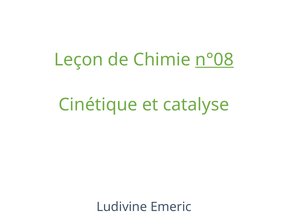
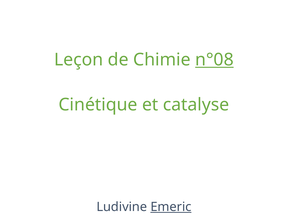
Emeric underline: none -> present (171, 207)
